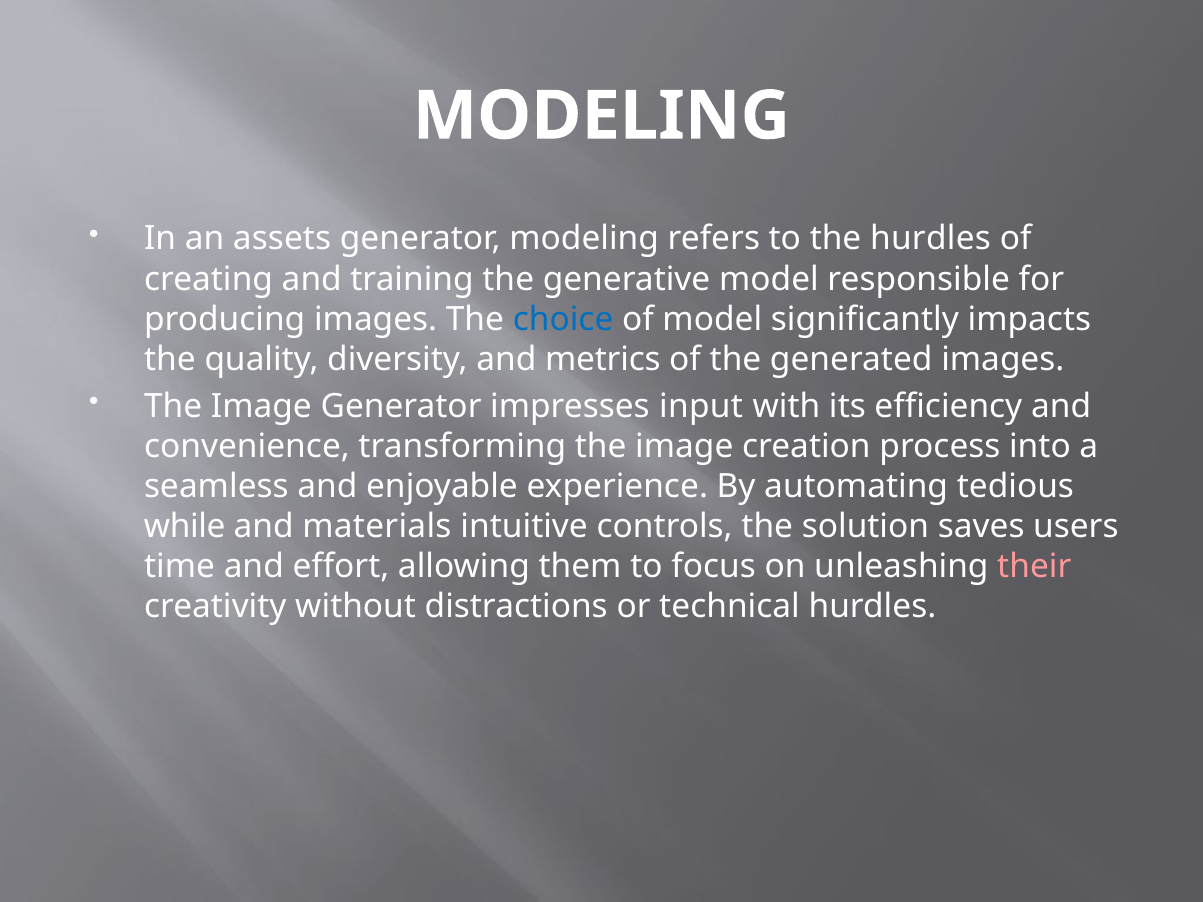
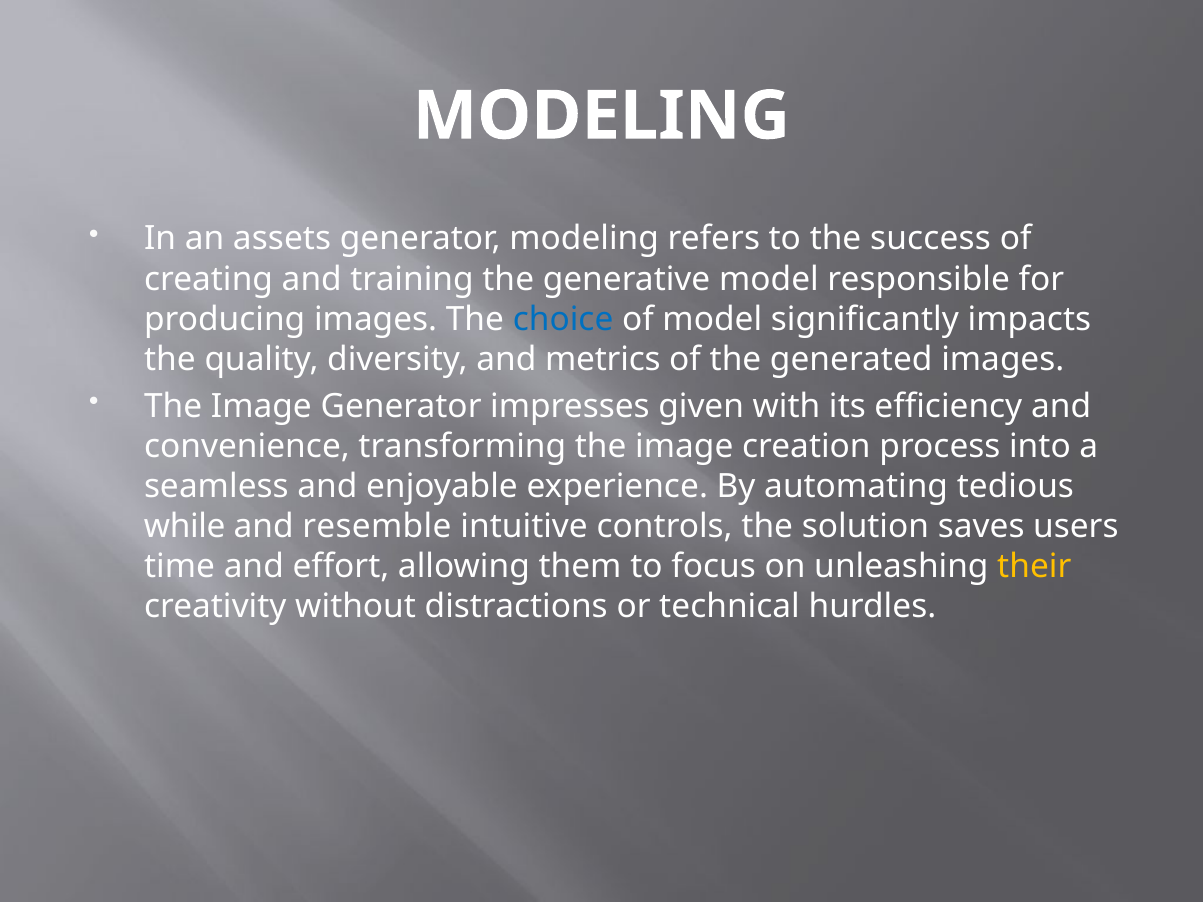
the hurdles: hurdles -> success (931, 239)
input: input -> given (701, 406)
materials: materials -> resemble (377, 527)
their colour: pink -> yellow (1034, 567)
